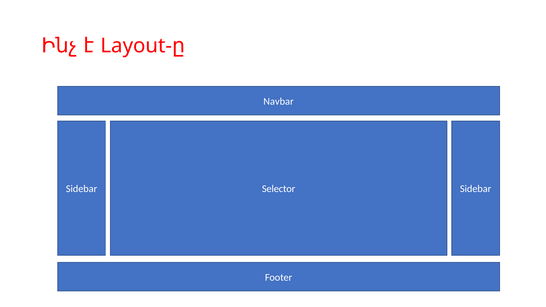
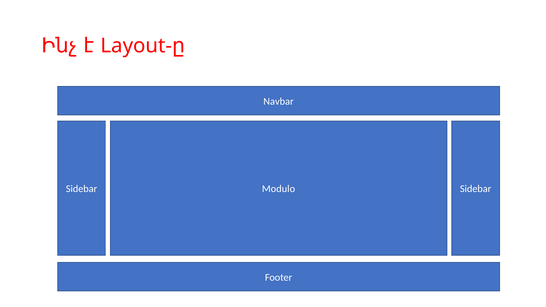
Selector: Selector -> Modulo (279, 189)
